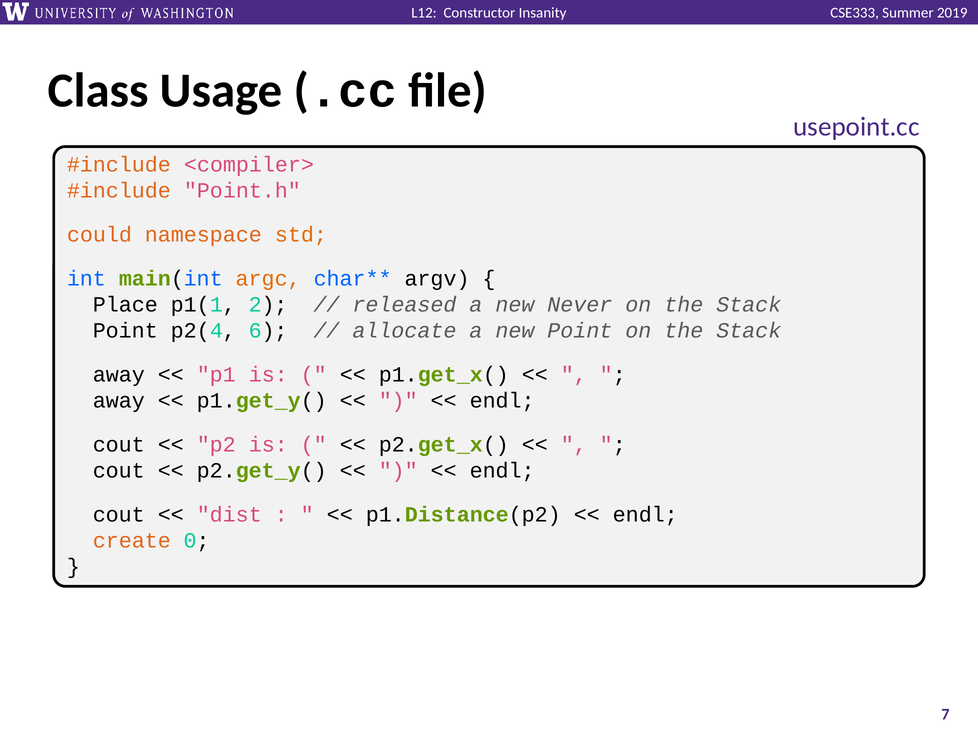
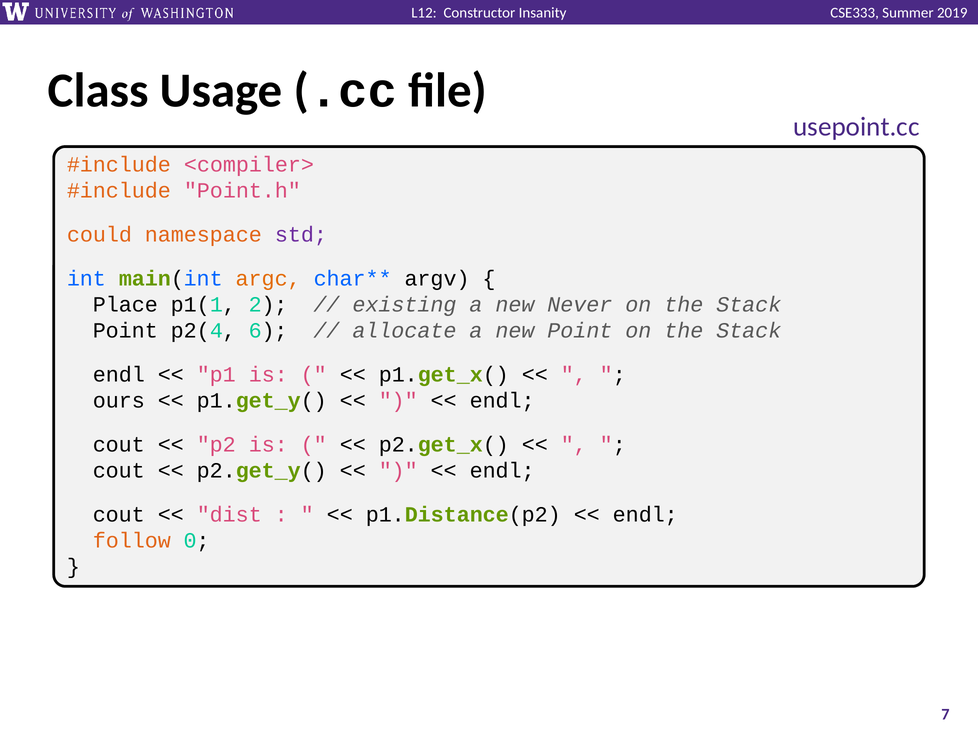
std colour: orange -> purple (301, 235)
released: released -> existing (404, 305)
away: away -> endl (119, 375)
away: away -> ours (119, 401)
create: create -> follow (132, 541)
